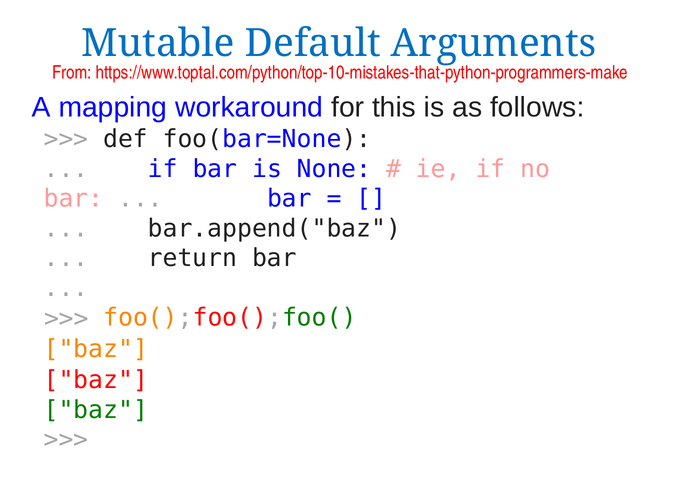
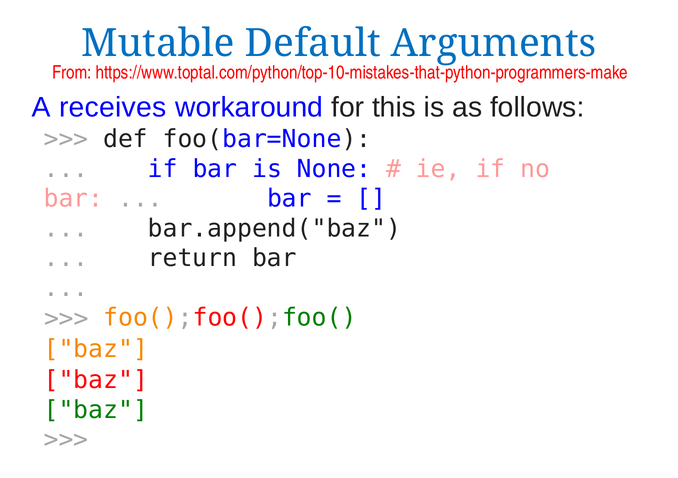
mapping: mapping -> receives (113, 108)
